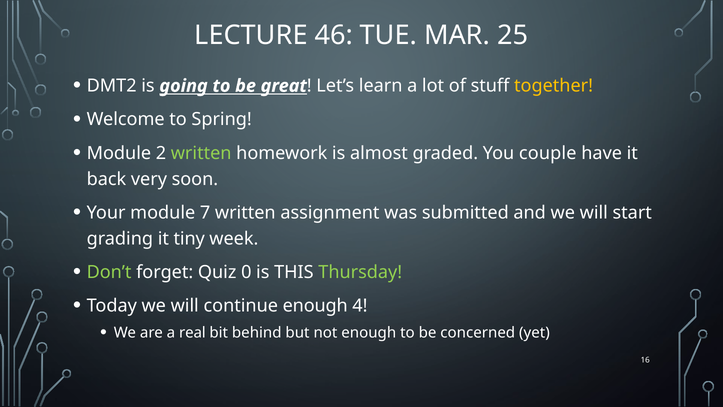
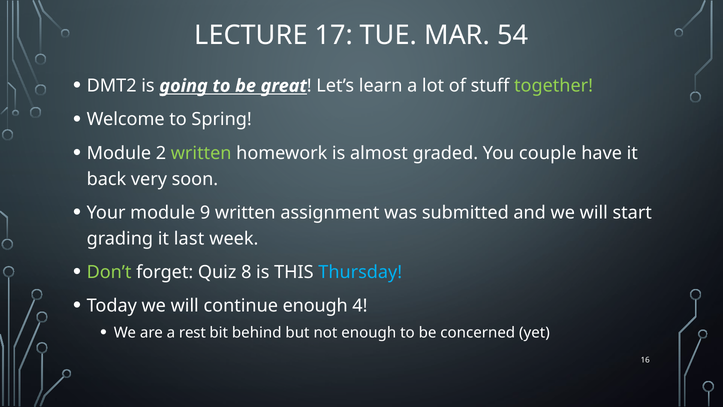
46: 46 -> 17 (334, 35)
25: 25 -> 54 (513, 35)
together colour: yellow -> light green (554, 86)
7: 7 -> 9 (205, 213)
tiny: tiny -> last (189, 239)
0: 0 -> 8 (246, 272)
Thursday colour: light green -> light blue (360, 272)
real: real -> rest (192, 333)
